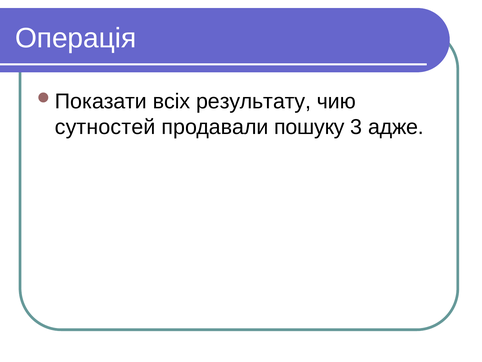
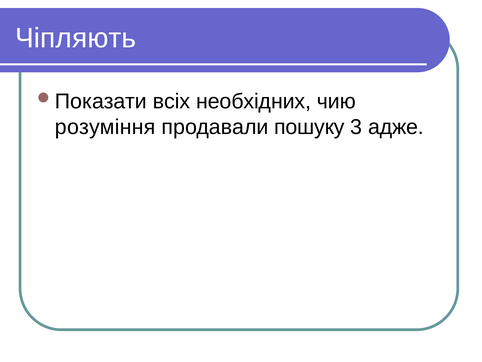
Операція: Операція -> Чіпляють (76, 38)
результату: результату -> необхідних (254, 101)
сутностей: сутностей -> розуміння (105, 127)
